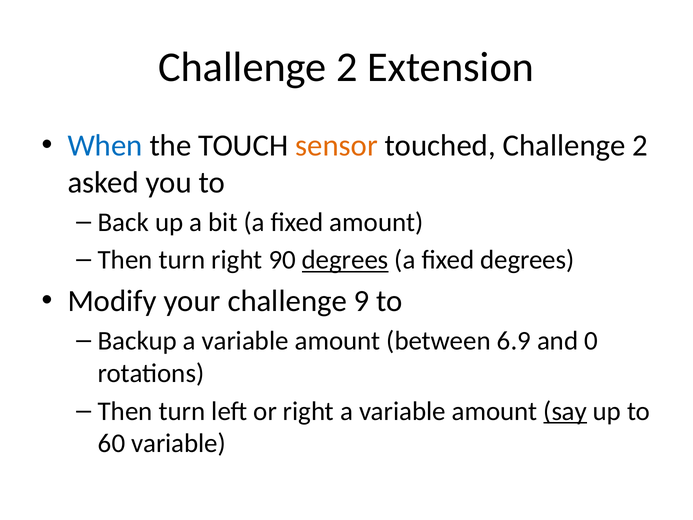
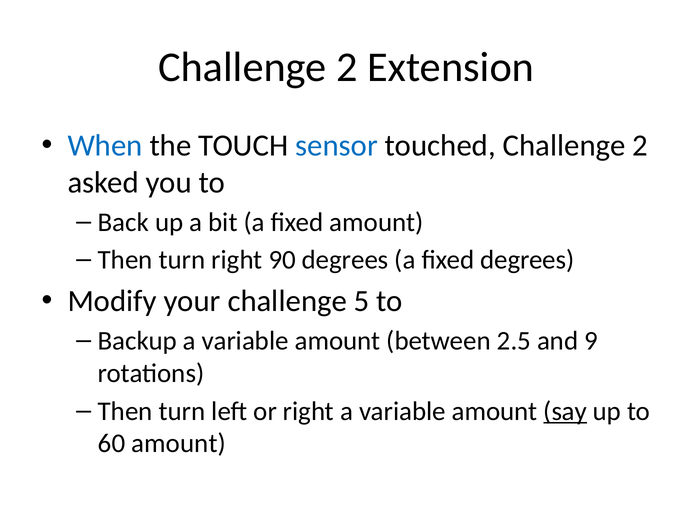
sensor colour: orange -> blue (337, 145)
degrees underline: present -> none (345, 260)
9: 9 -> 5 (362, 301)
6.9: 6.9 -> 2.5 (514, 341)
0: 0 -> 9 (591, 341)
60 variable: variable -> amount (178, 443)
